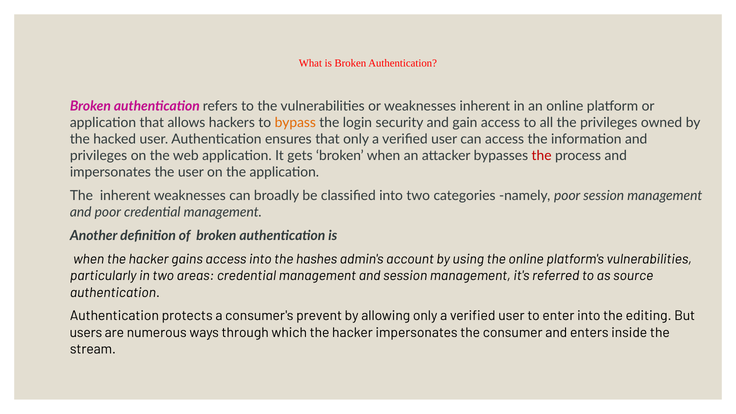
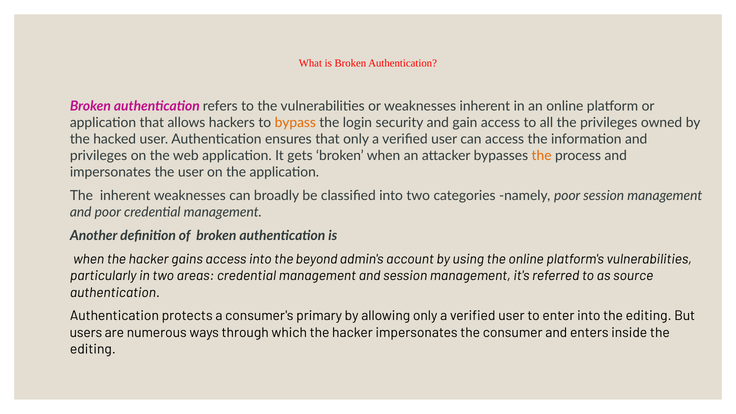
the colour: red -> orange (542, 156)
hashes: hashes -> beyond (317, 259)
prevent: prevent -> primary (319, 316)
stream: stream -> editing (93, 349)
